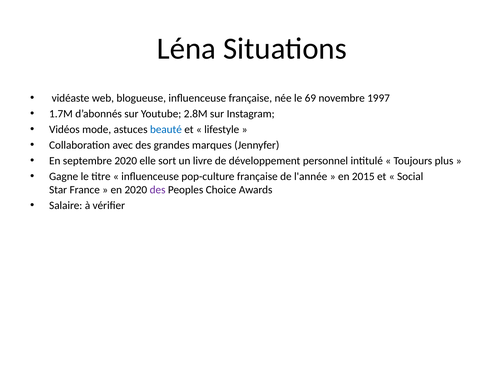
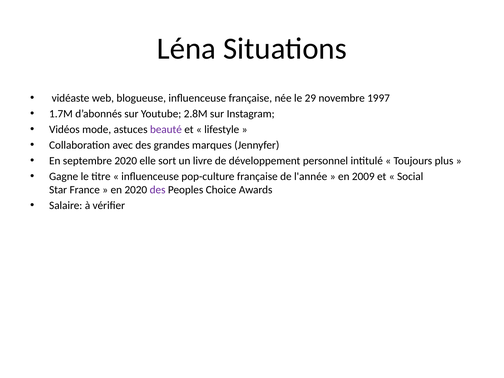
69: 69 -> 29 (310, 98)
beauté colour: blue -> purple (166, 130)
2015: 2015 -> 2009 (363, 176)
